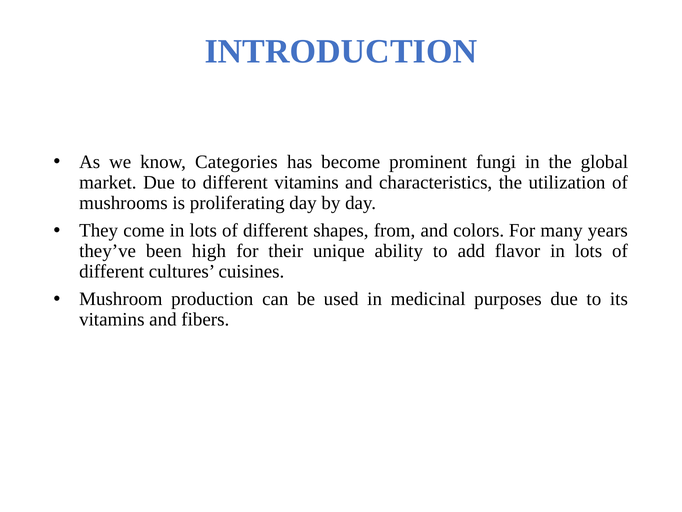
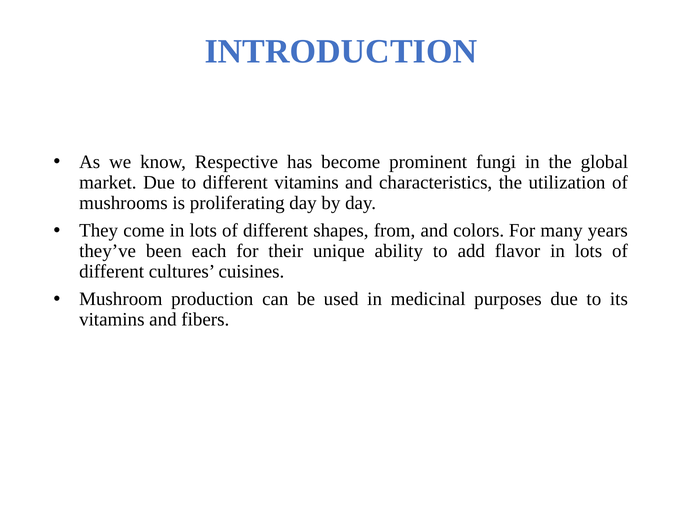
Categories: Categories -> Respective (236, 162)
high: high -> each (209, 251)
